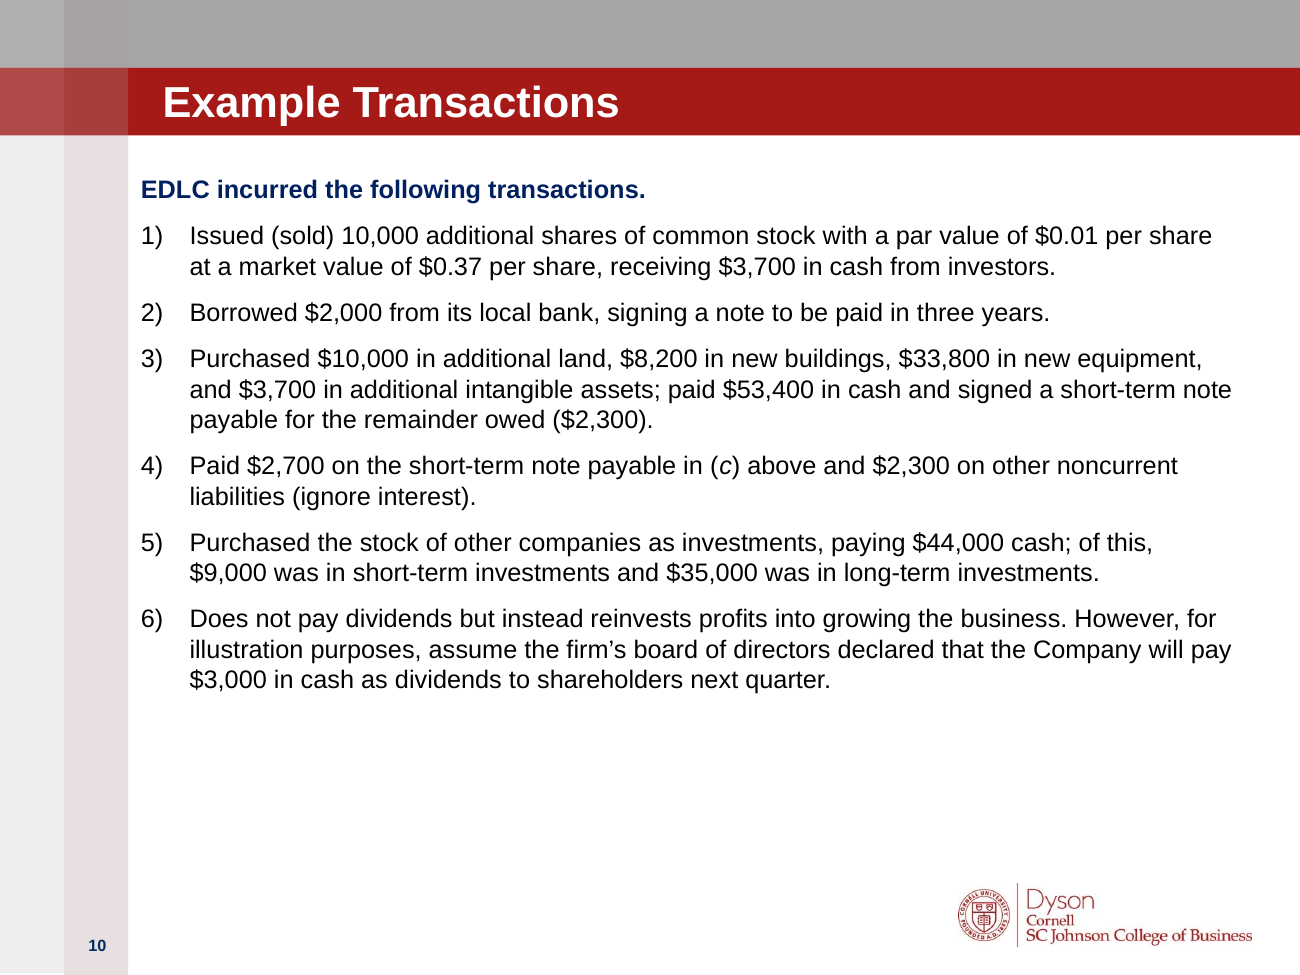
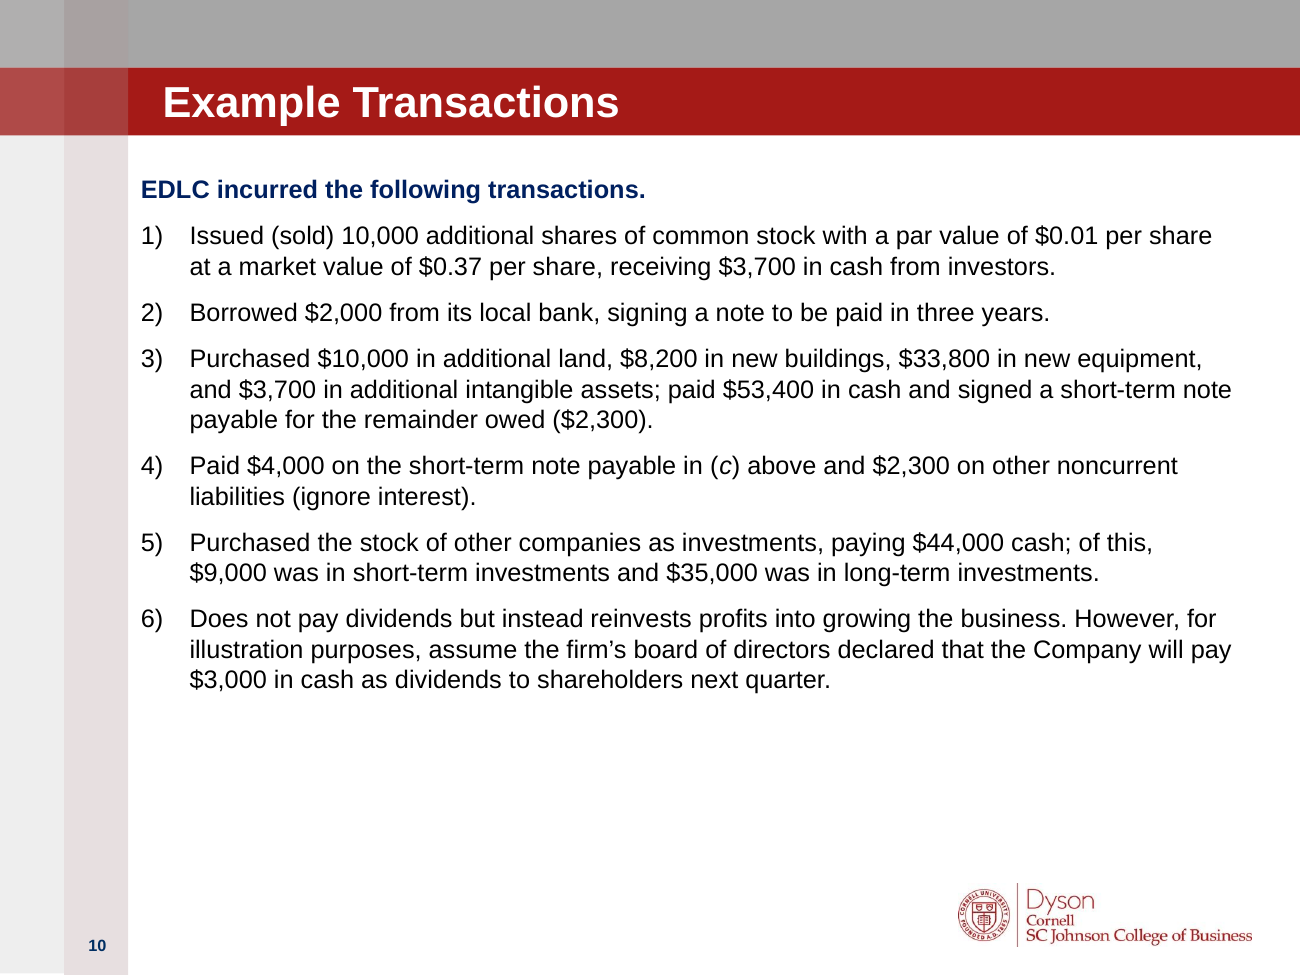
$2,700: $2,700 -> $4,000 (286, 466)
